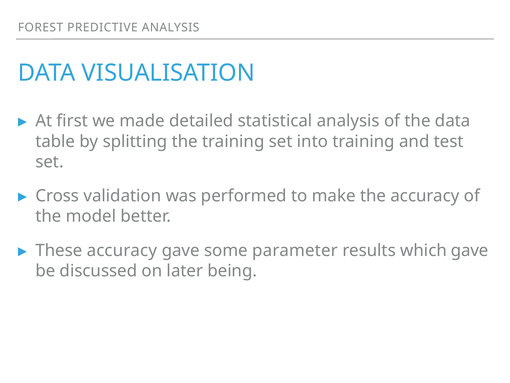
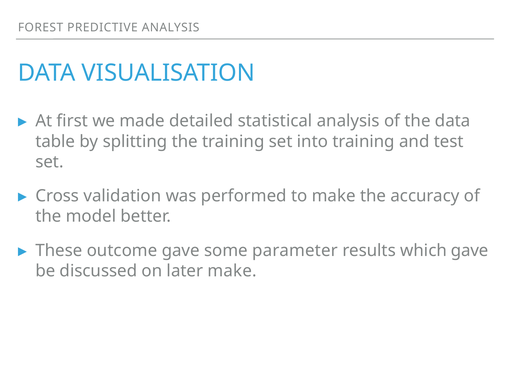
These accuracy: accuracy -> outcome (122, 250)
later being: being -> make (232, 271)
